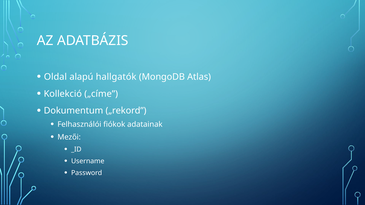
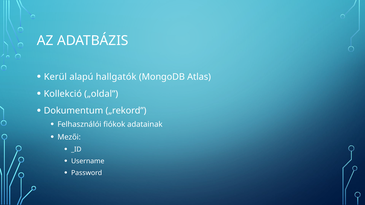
Oldal: Oldal -> Kerül (55, 77)
„címe: „címe -> „oldal (101, 94)
